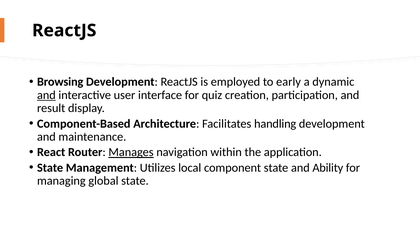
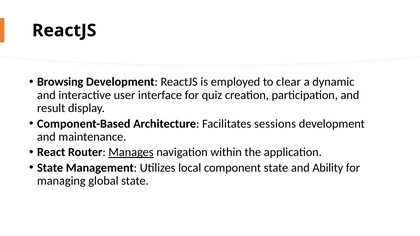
early: early -> clear (289, 82)
and underline: present -> none (46, 95)
handling: handling -> sessions (275, 124)
